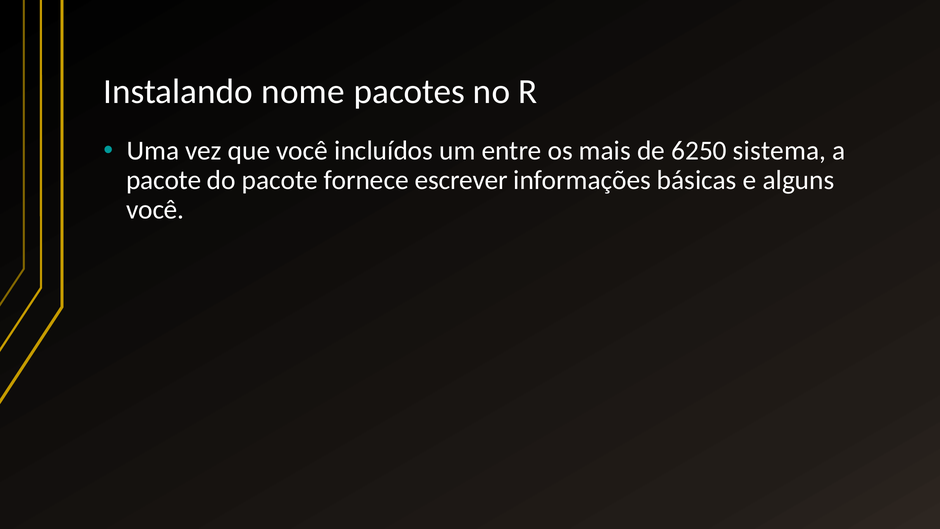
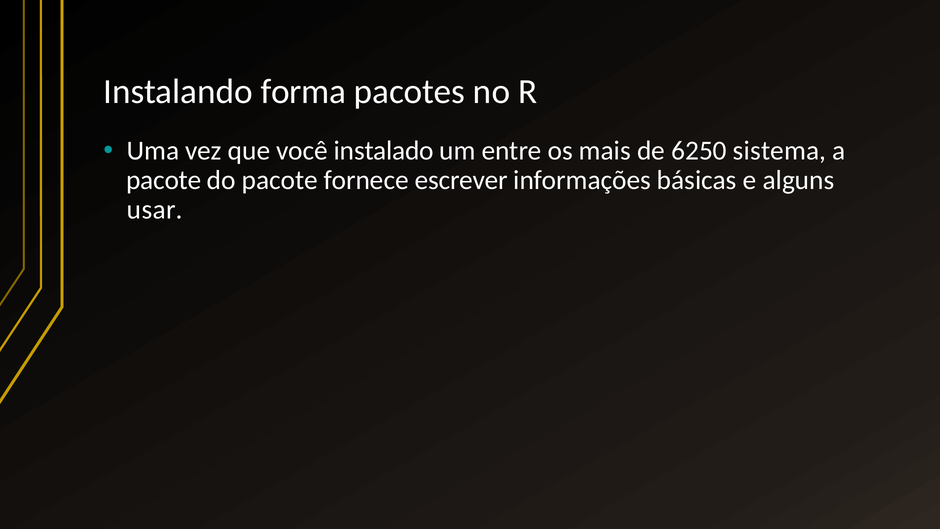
nome: nome -> forma (303, 92)
incluídos: incluídos -> instalado (384, 151)
você: você -> usar (155, 210)
